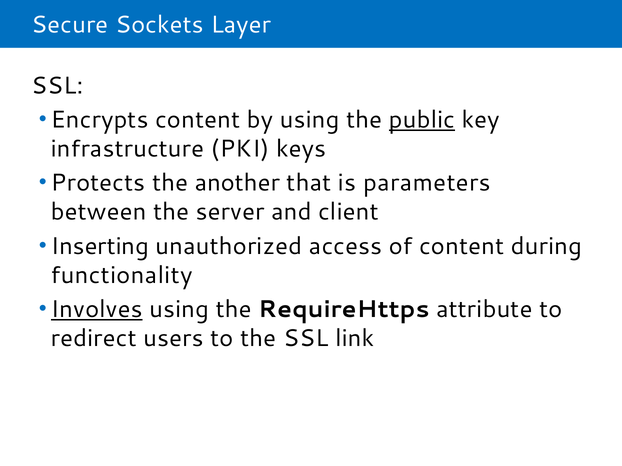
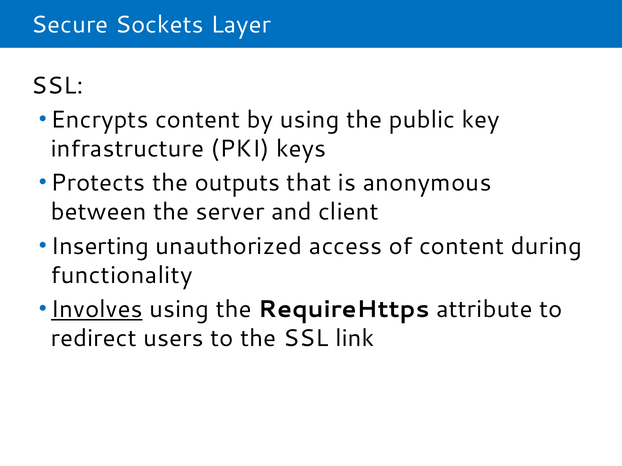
public underline: present -> none (422, 120)
another: another -> outputs (237, 183)
parameters: parameters -> anonymous (427, 183)
